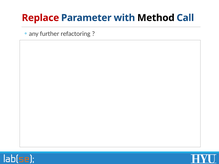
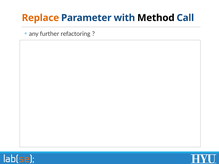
Replace colour: red -> orange (40, 18)
